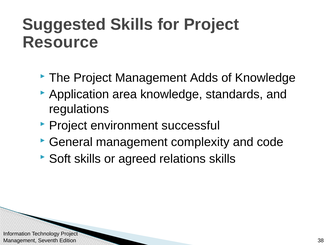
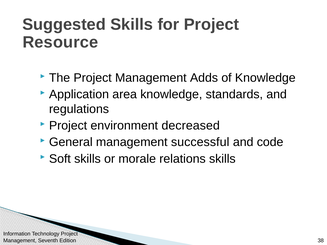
successful: successful -> decreased (191, 126)
complexity: complexity -> successful (200, 142)
agreed: agreed -> morale (137, 159)
